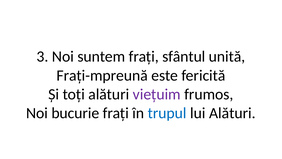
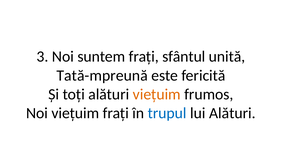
Frați-mpreună: Frați-mpreună -> Tată-mpreună (102, 75)
viețuim colour: purple -> orange (157, 94)
Noi bucurie: bucurie -> viețuim (75, 113)
